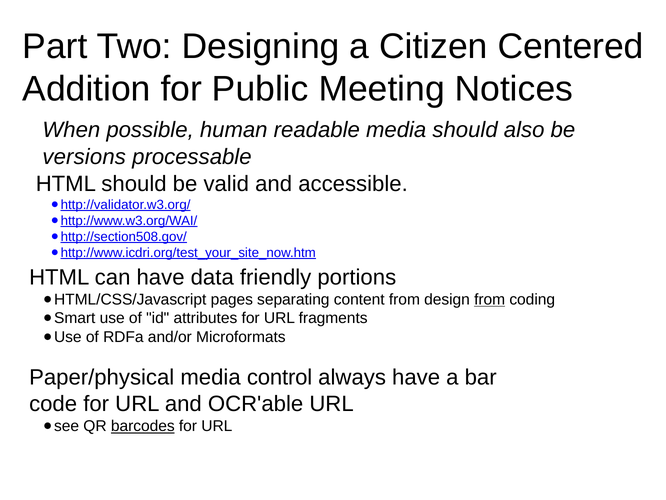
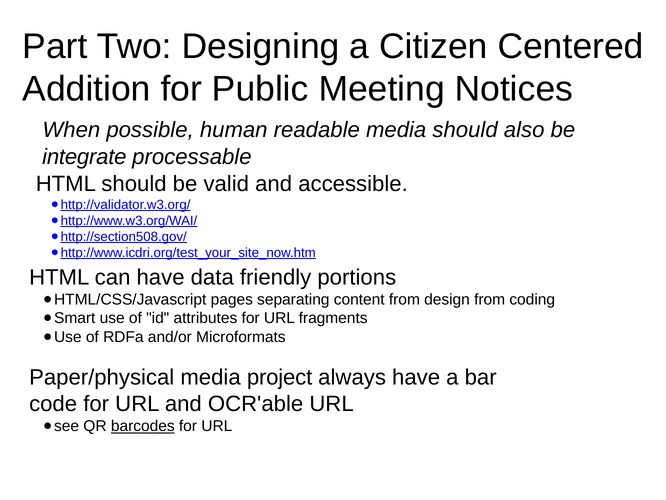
versions: versions -> integrate (84, 157)
from underline: present -> none (490, 299)
control: control -> project (280, 377)
